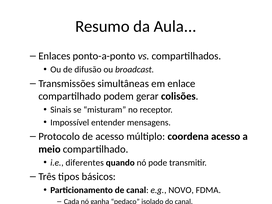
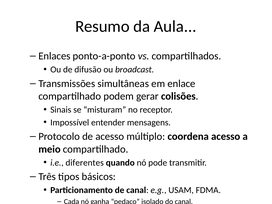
NOVO: NOVO -> USAM (181, 190)
